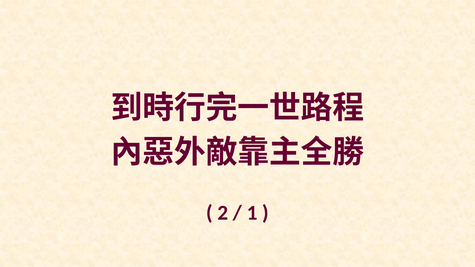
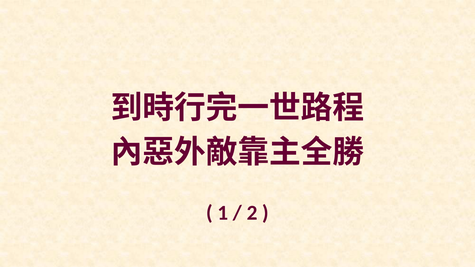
2: 2 -> 1 (223, 213)
1: 1 -> 2 (252, 213)
